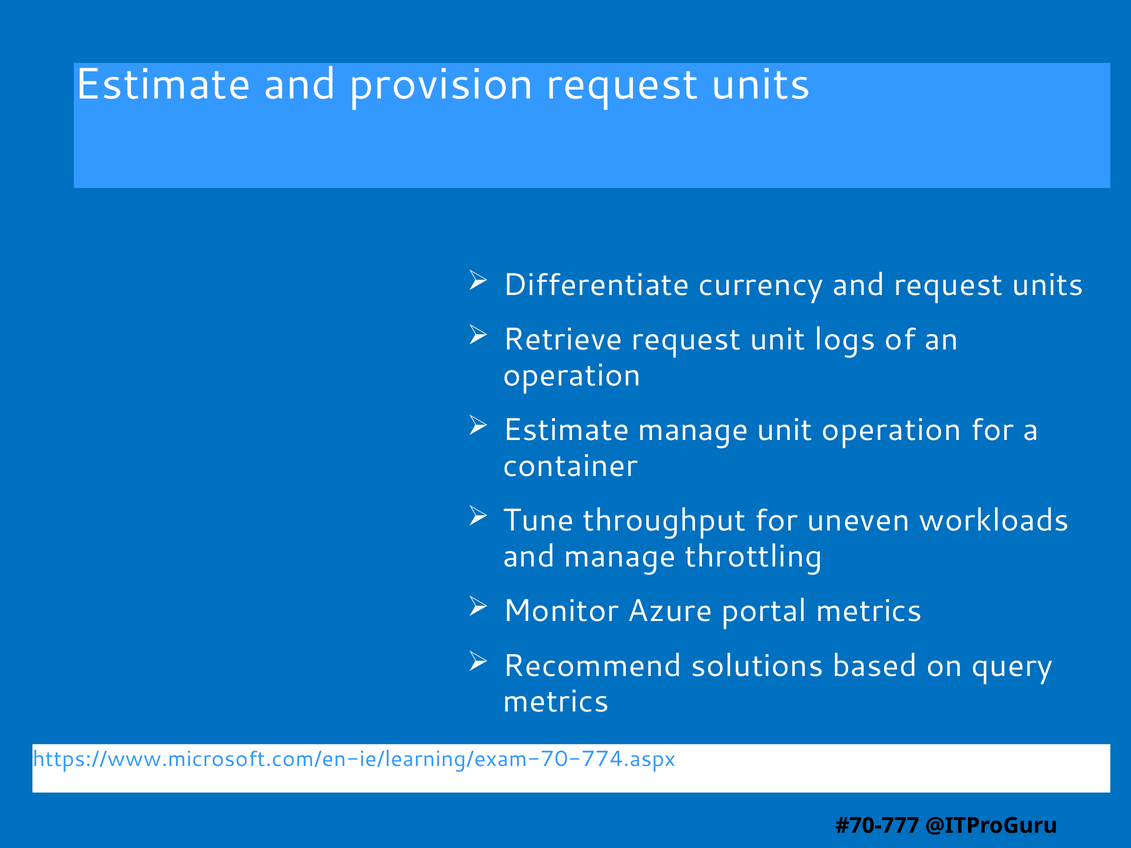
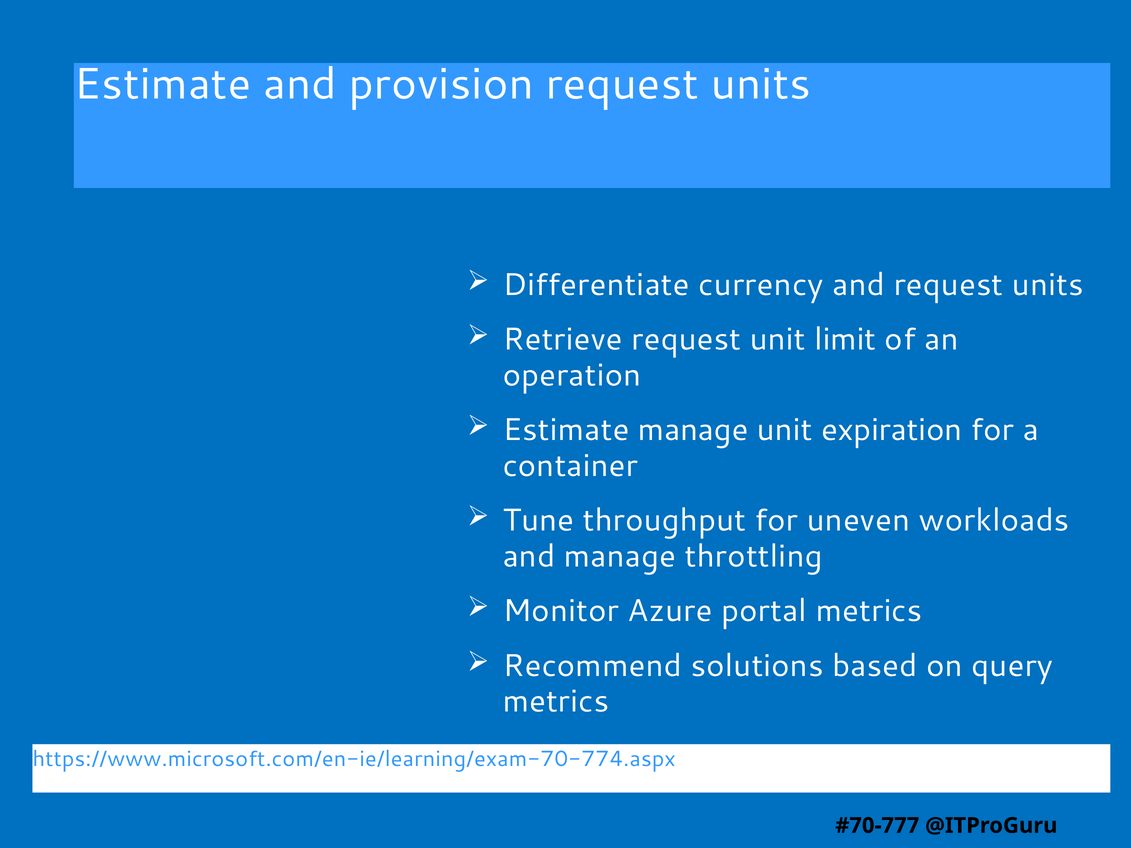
logs: logs -> limit (845, 340)
unit operation: operation -> expiration (892, 430)
